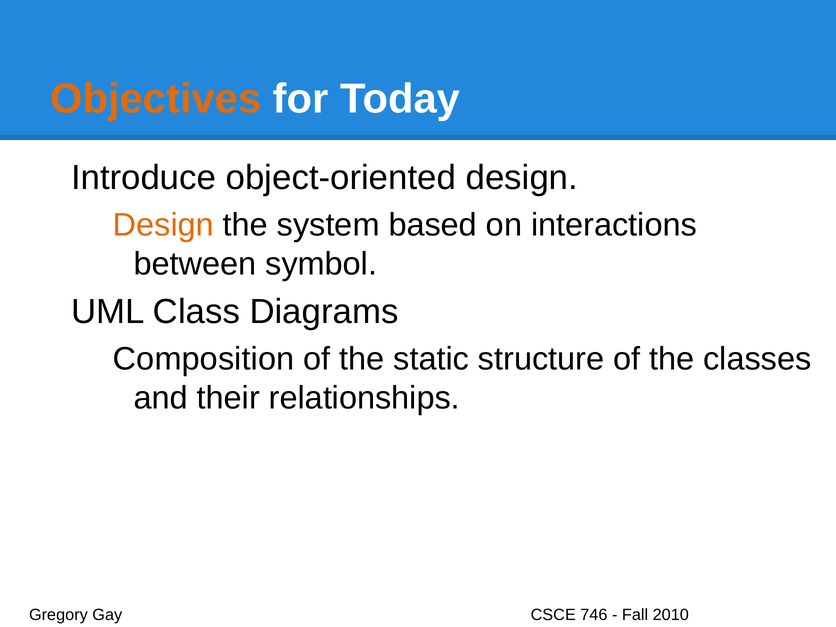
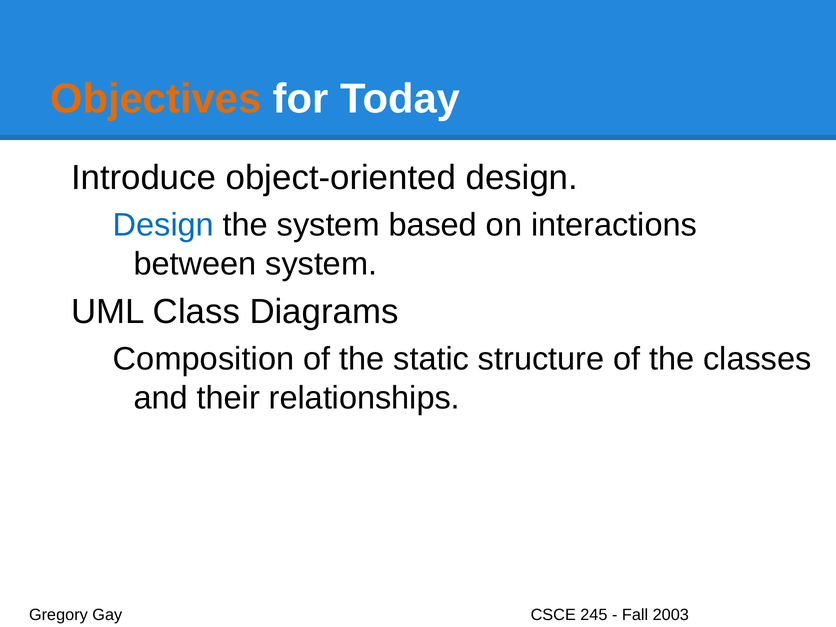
Design colour: orange -> blue (163, 225)
between symbol: symbol -> system (321, 264)
746: 746 -> 245 (594, 615)
2010: 2010 -> 2003 (671, 615)
